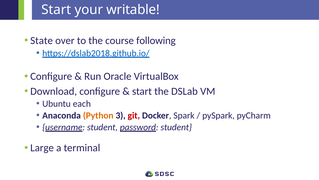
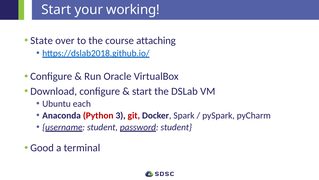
writable: writable -> working (133, 10)
following: following -> attaching (156, 40)
Python colour: orange -> red (98, 115)
Large: Large -> Good (42, 147)
